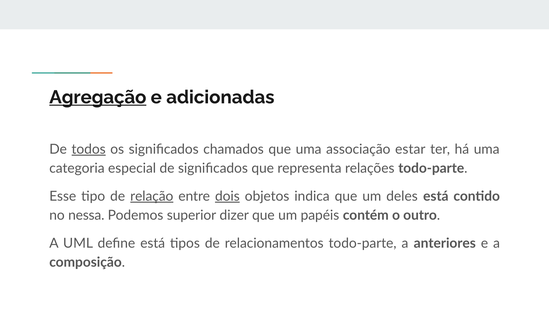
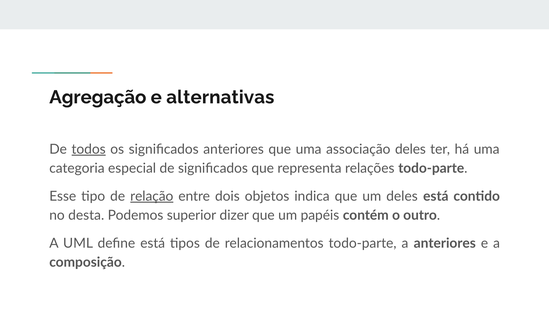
Agregação underline: present -> none (98, 97)
adicionadas: adicionadas -> alternativas (220, 97)
significados chamados: chamados -> anteriores (234, 149)
associação estar: estar -> deles (410, 149)
dois underline: present -> none (227, 196)
nessa: nessa -> desta (86, 215)
